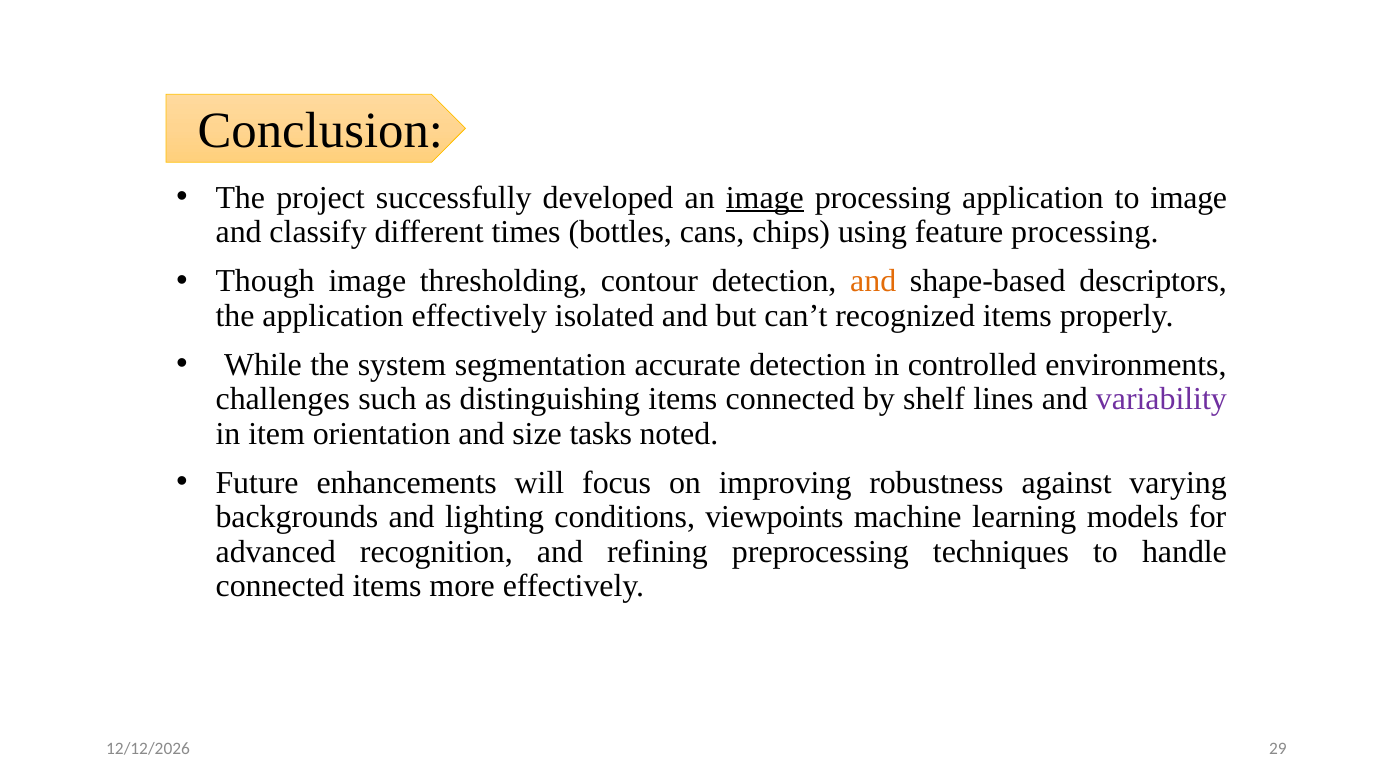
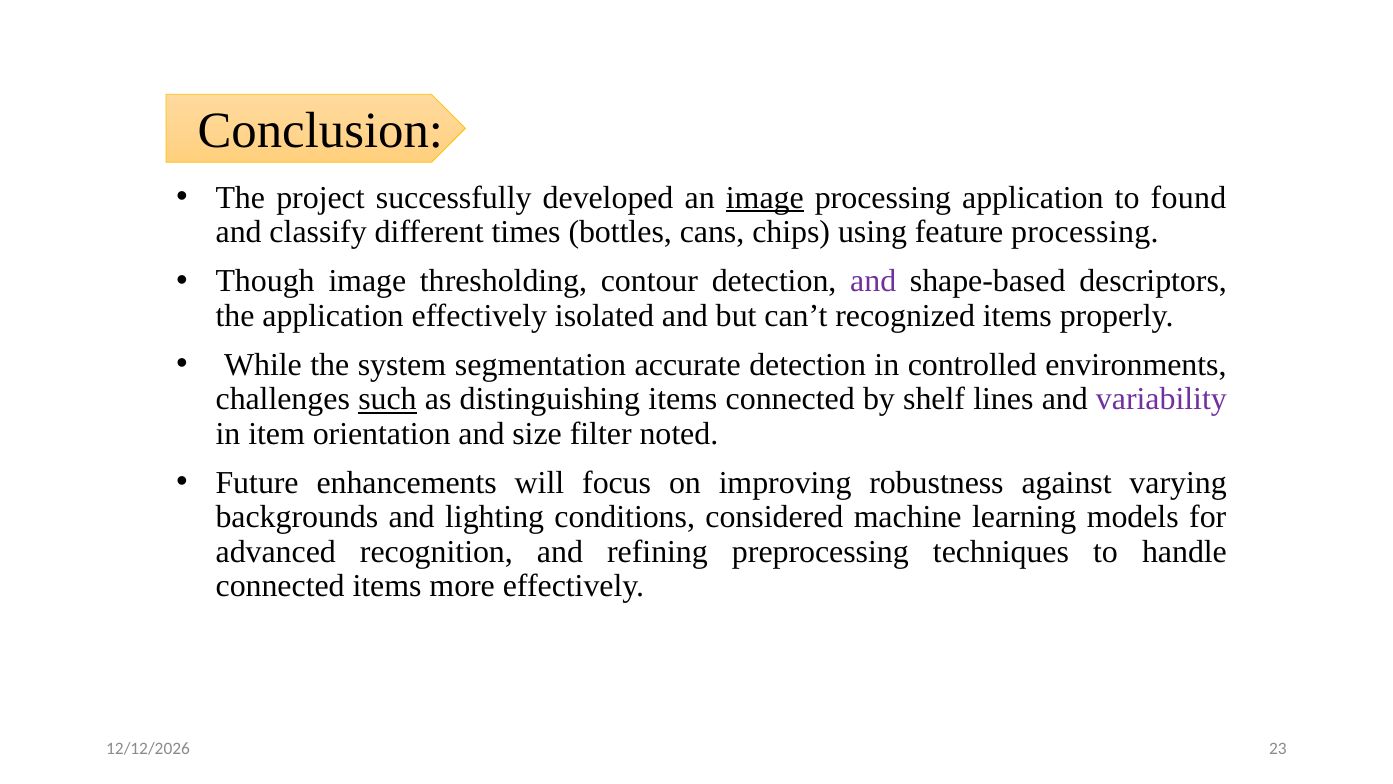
to image: image -> found (1188, 197)
and colour: orange -> purple (873, 281)
such underline: none -> present (387, 399)
tasks: tasks -> filter (601, 433)
viewpoints: viewpoints -> considered (774, 517)
29: 29 -> 23 (1278, 748)
